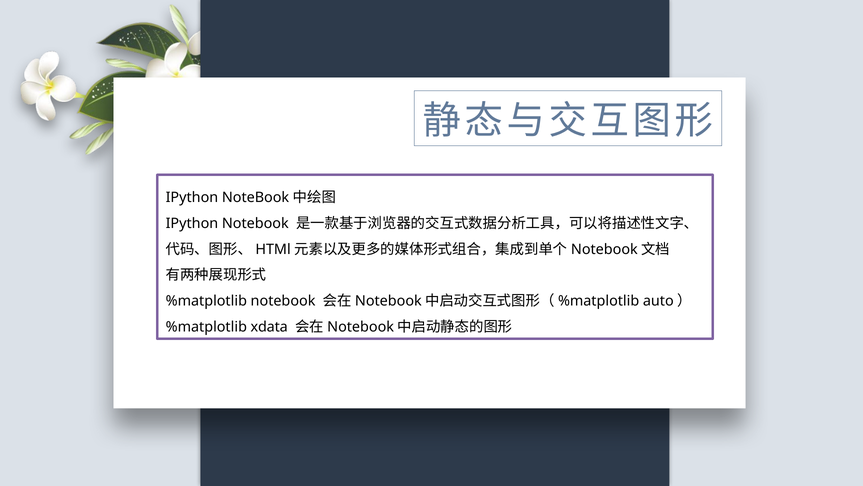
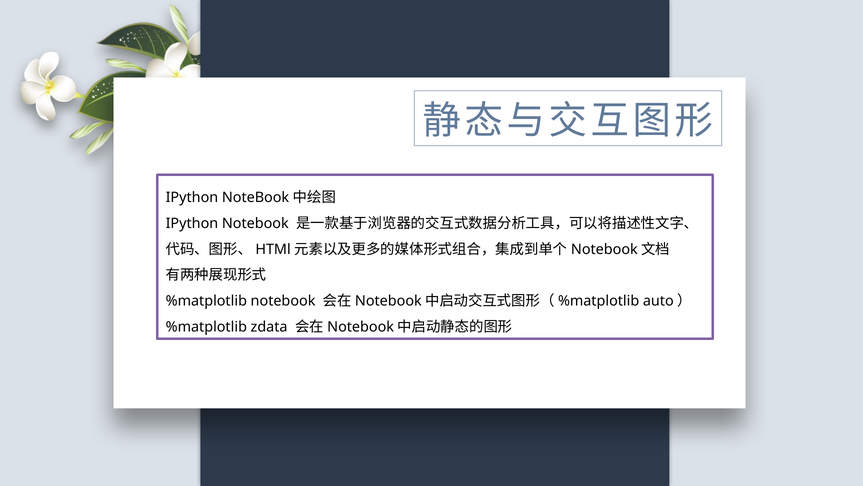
xdata: xdata -> zdata (269, 327)
